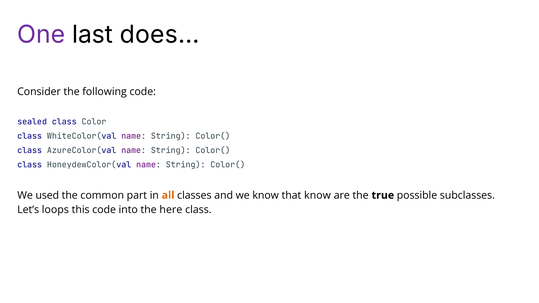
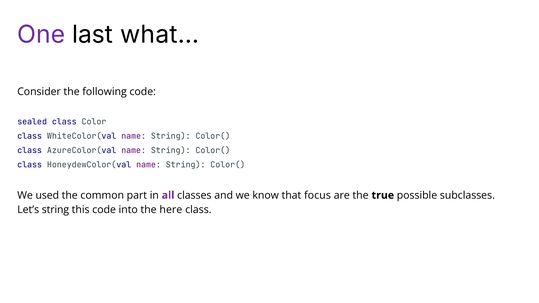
does…: does… -> what… (160, 35)
all colour: orange -> purple (168, 195)
that know: know -> focus (317, 195)
Let’s loops: loops -> string (55, 210)
